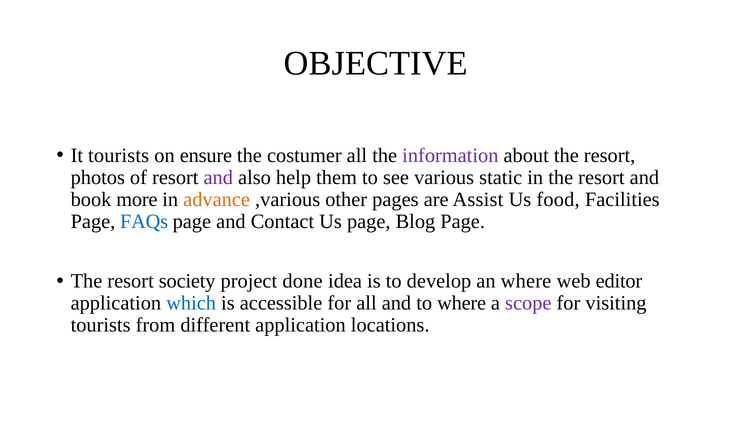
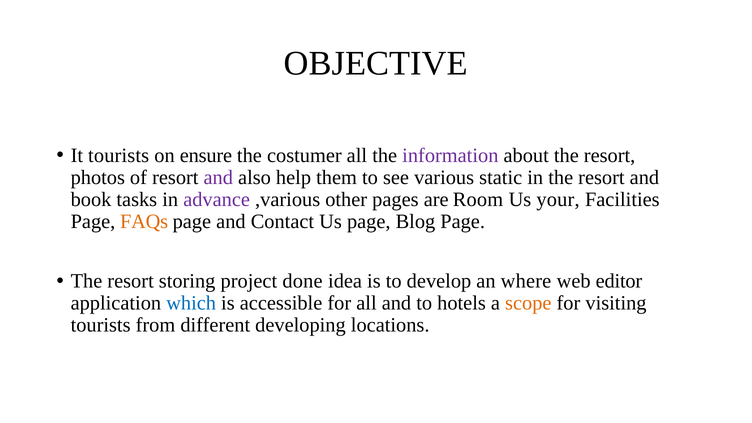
more: more -> tasks (137, 199)
advance colour: orange -> purple (217, 199)
Assist: Assist -> Room (478, 199)
food: food -> your (558, 199)
FAQs colour: blue -> orange (144, 221)
society: society -> storing (187, 281)
to where: where -> hotels (462, 303)
scope colour: purple -> orange (528, 303)
different application: application -> developing (300, 325)
